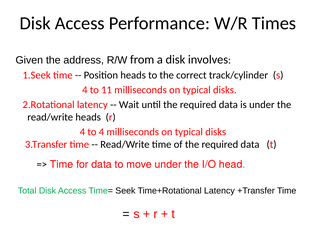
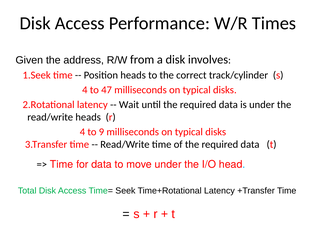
11: 11 -> 47 (107, 90)
to 4: 4 -> 9 (101, 132)
